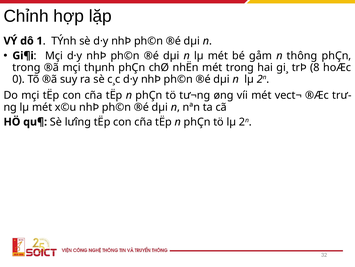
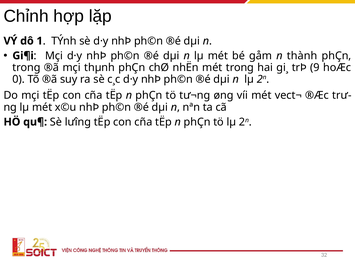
thông: thông -> thành (302, 56)
8: 8 -> 9 (315, 67)
